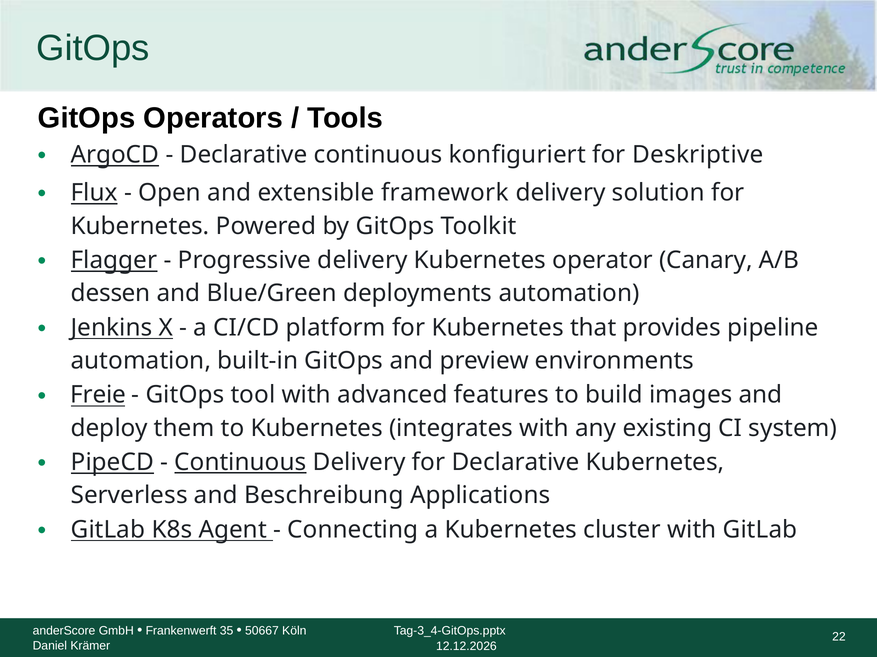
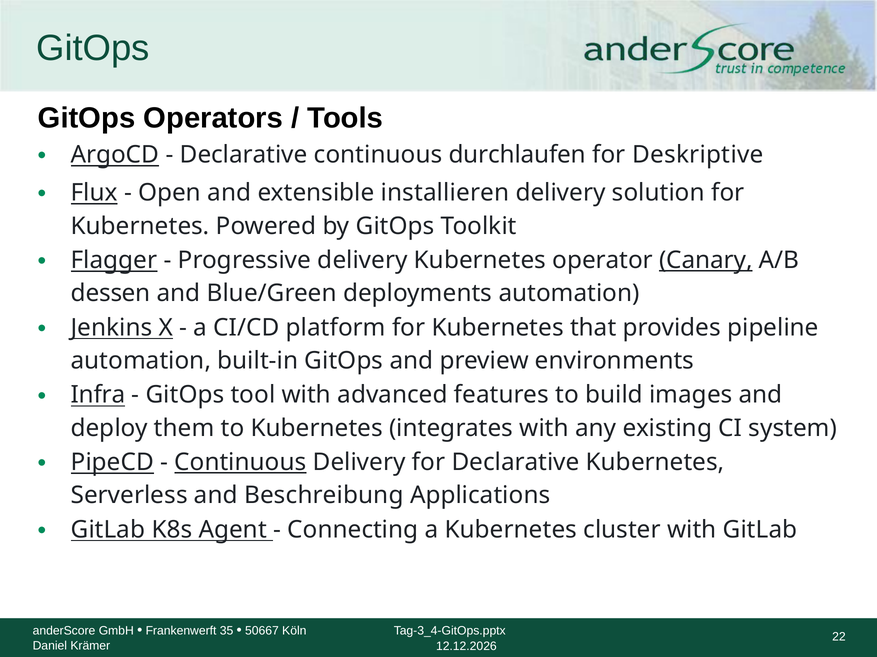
konfiguriert: konfiguriert -> durchlaufen (517, 155)
framework: framework -> installieren (445, 193)
Canary underline: none -> present (706, 260)
Freie: Freie -> Infra (98, 395)
